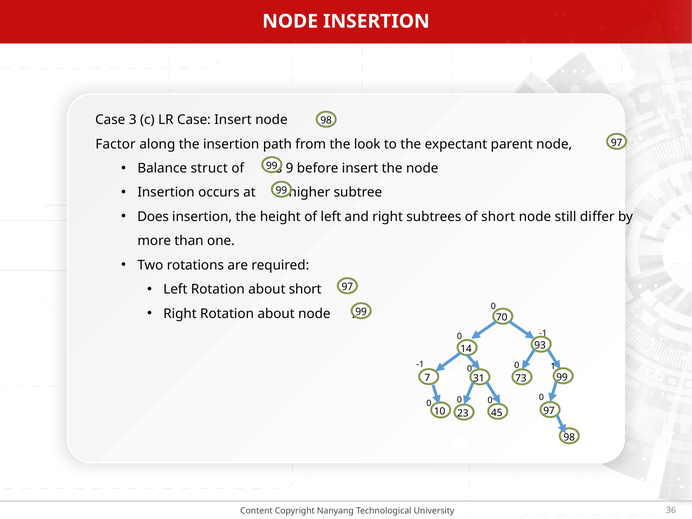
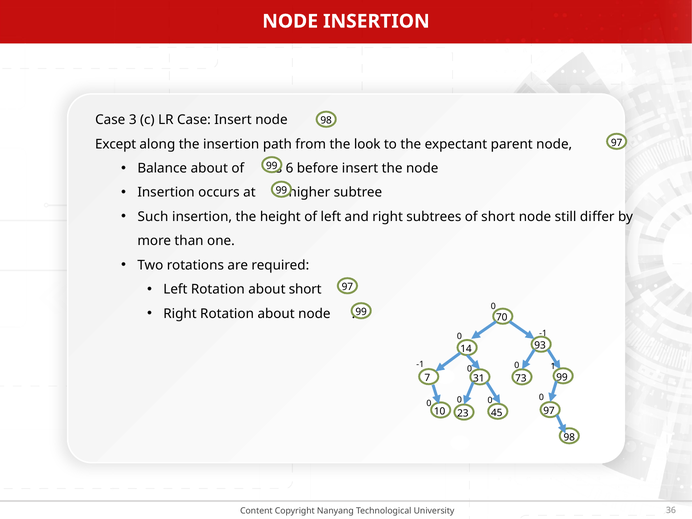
Factor: Factor -> Except (116, 144)
Balance struct: struct -> about (209, 168)
9: 9 -> 6 (289, 168)
Does: Does -> Such (153, 217)
